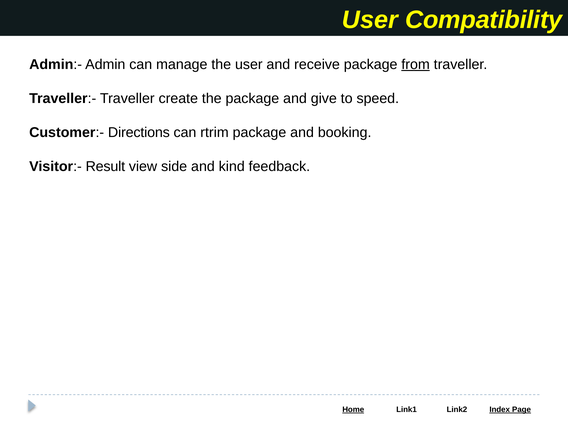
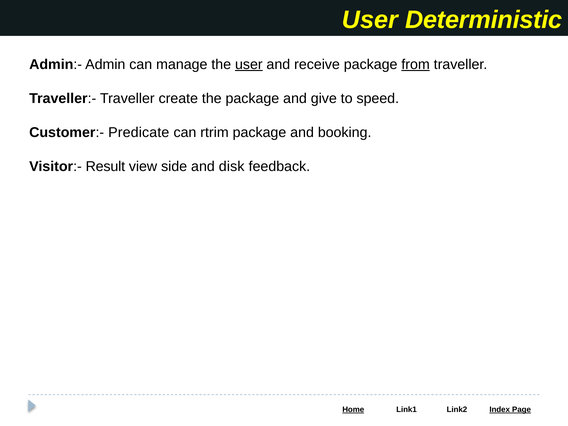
Compatibility: Compatibility -> Deterministic (484, 20)
user underline: none -> present (249, 64)
Directions: Directions -> Predicate (139, 133)
kind: kind -> disk (232, 167)
